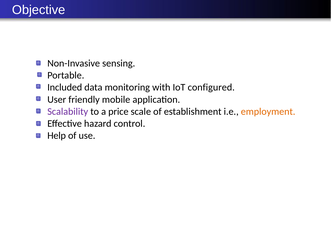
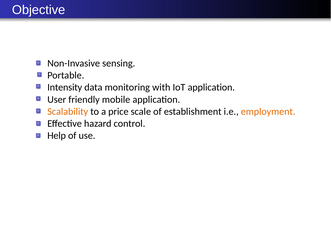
Included: Included -> Intensity (65, 87)
IoT configured: configured -> application (211, 87)
Scalability colour: purple -> orange (68, 111)
